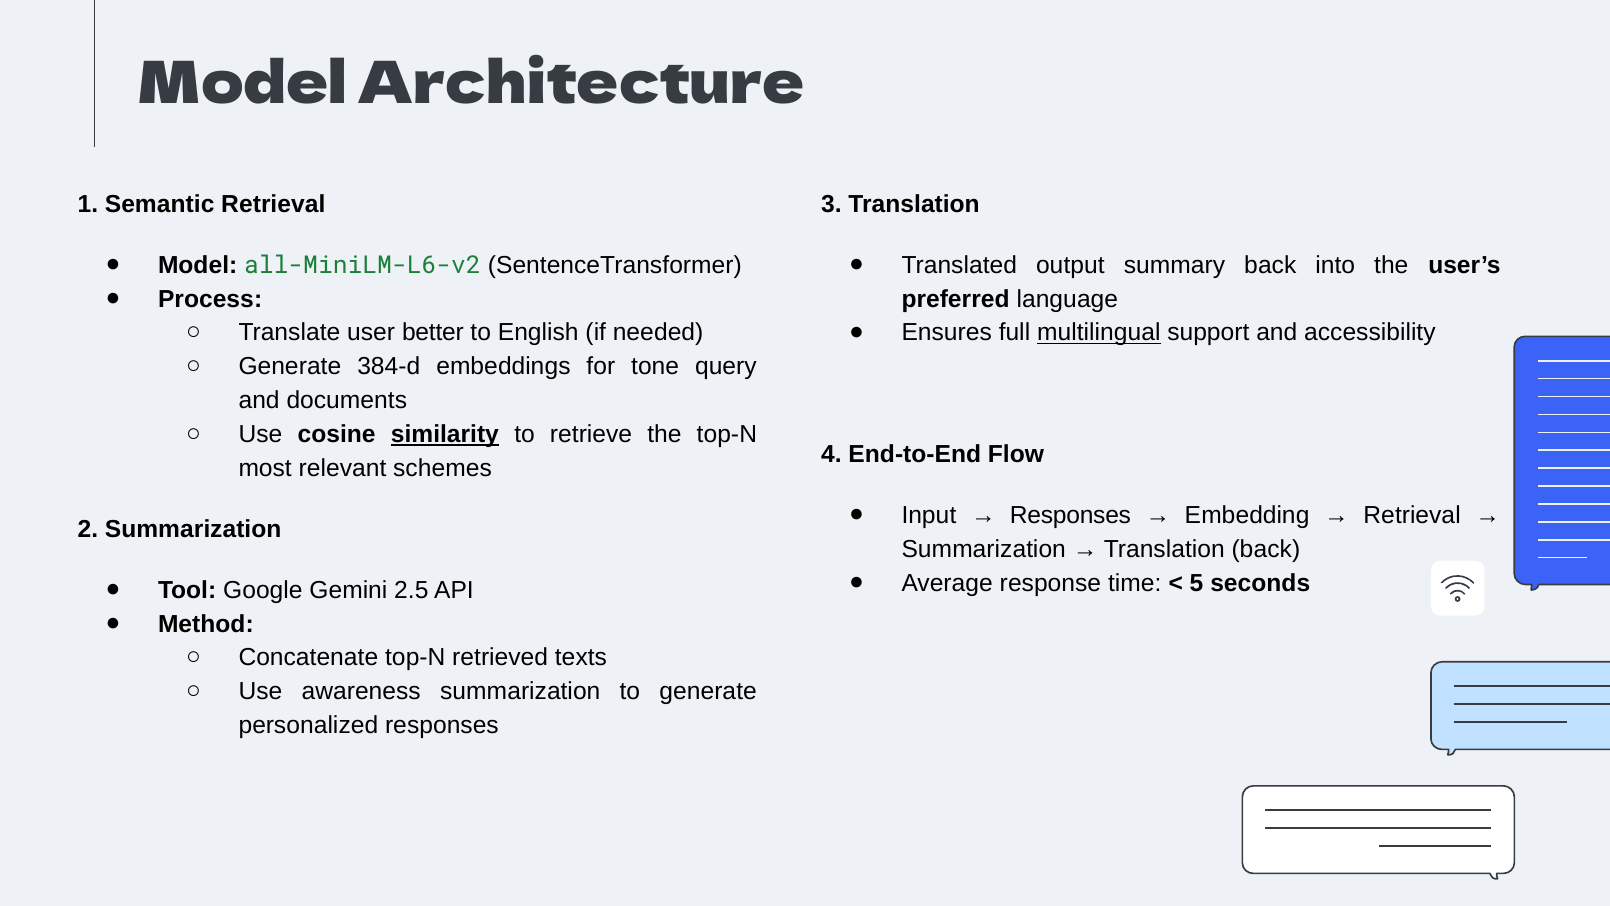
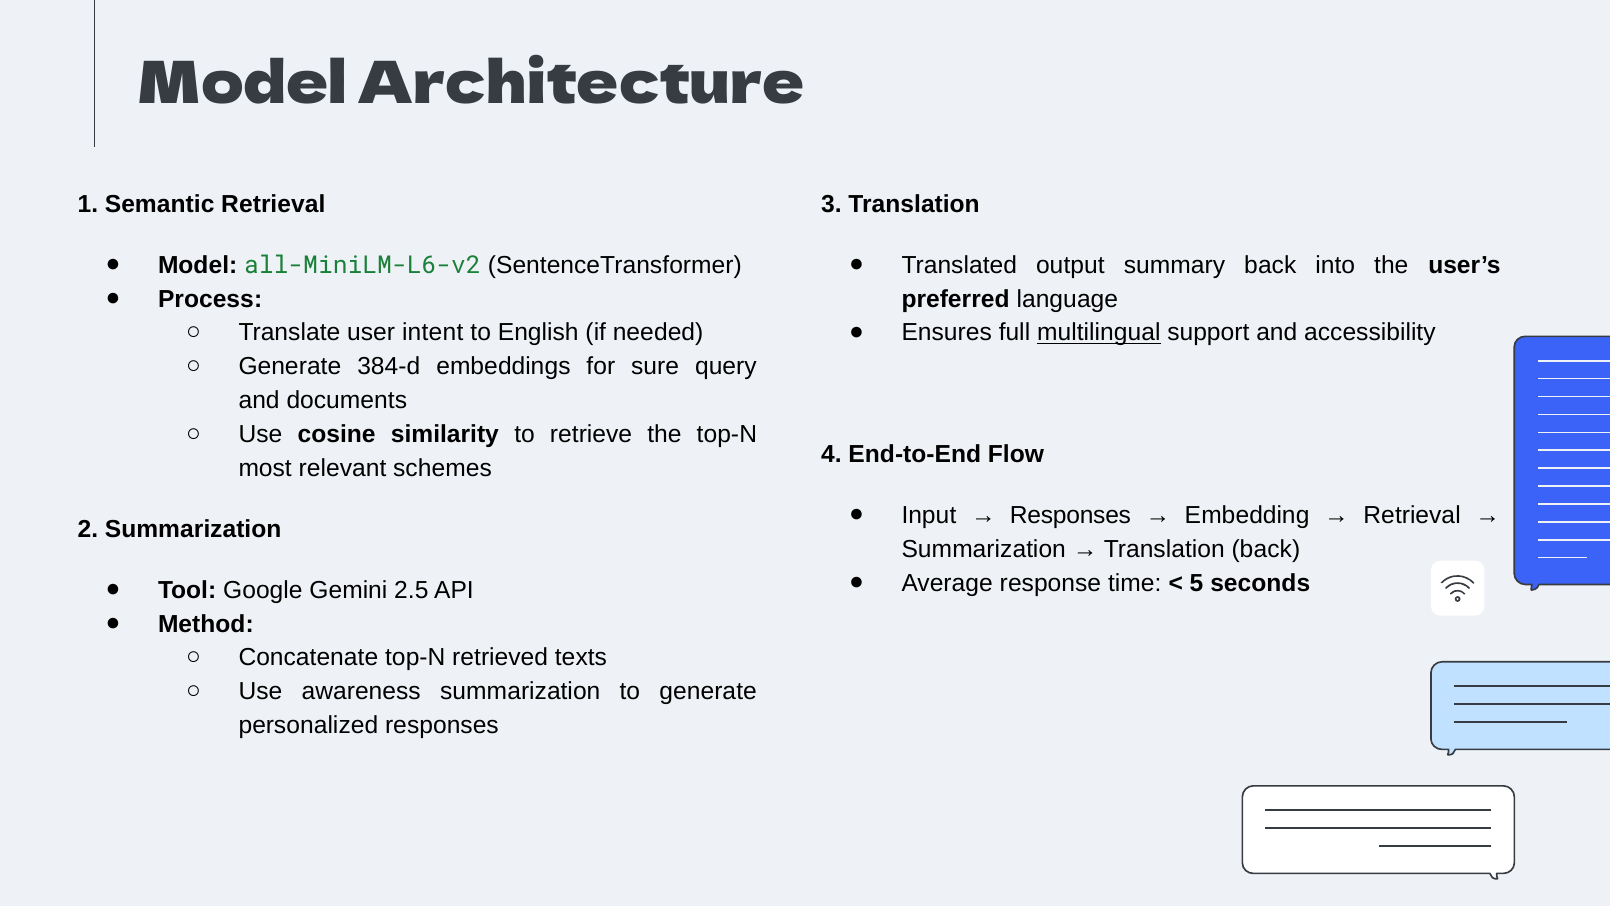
better: better -> intent (433, 333)
tone: tone -> sure (655, 367)
similarity underline: present -> none (445, 434)
